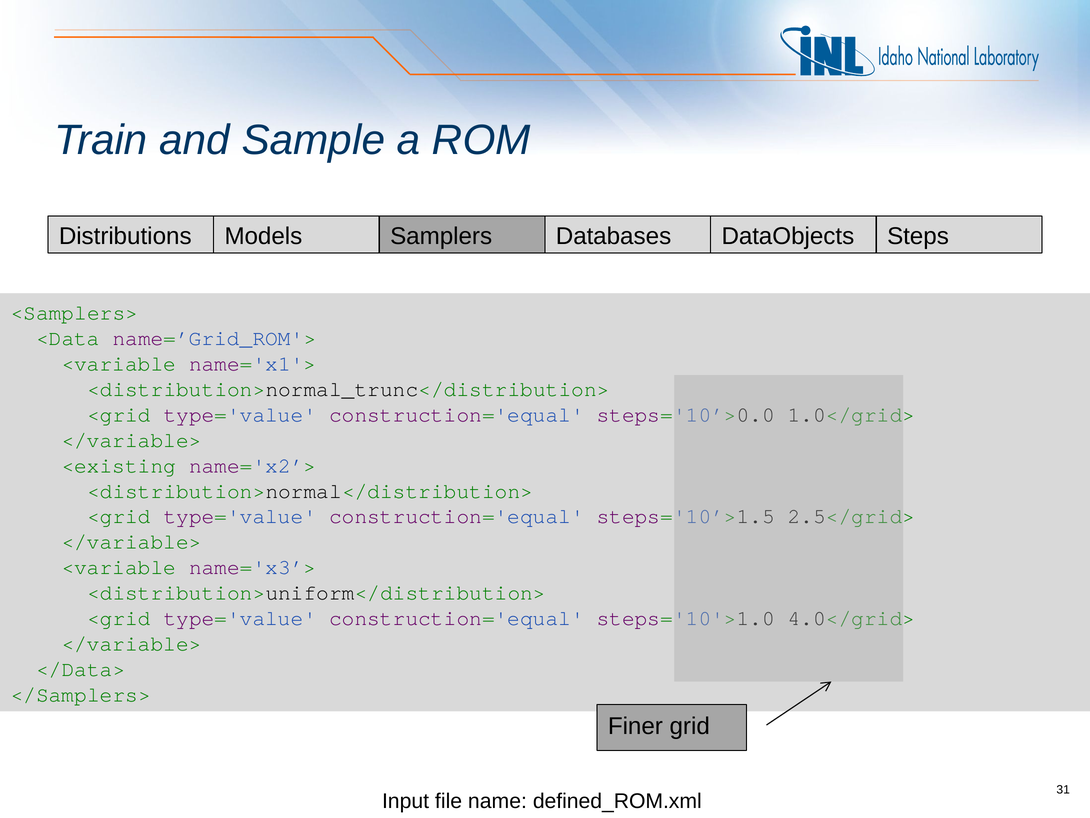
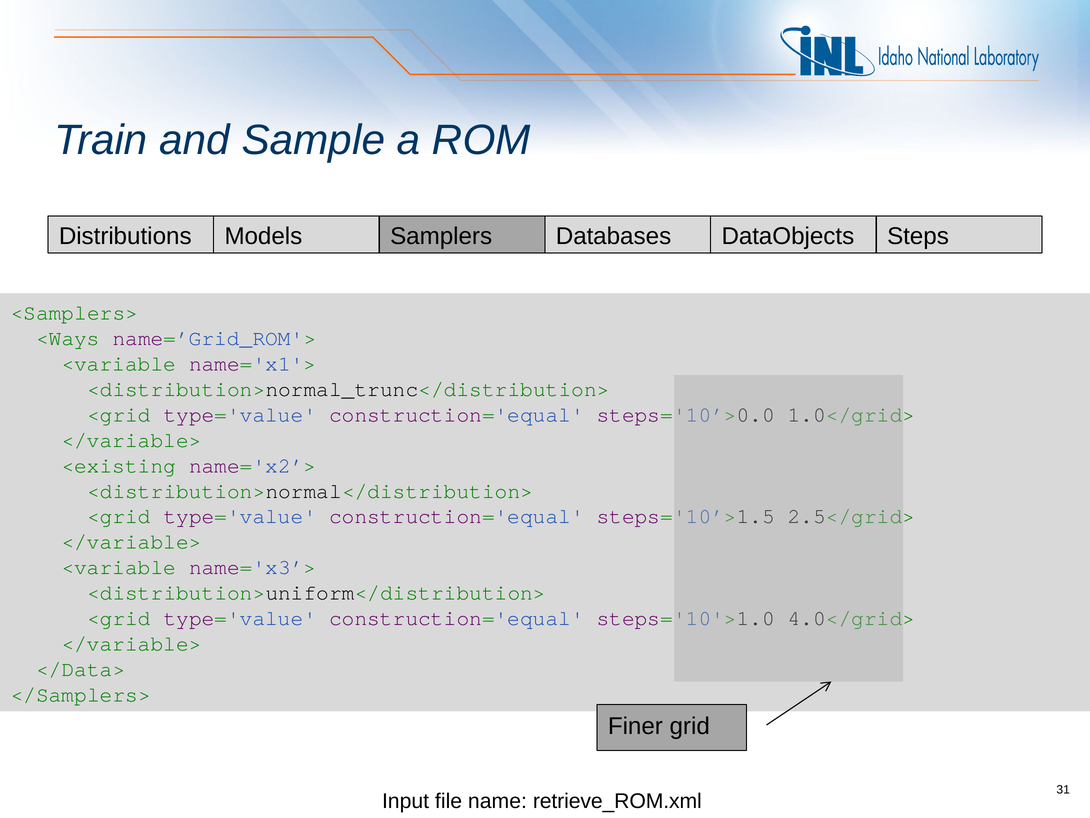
<Data: <Data -> <Ways (68, 338)
defined_ROM.xml: defined_ROM.xml -> retrieve_ROM.xml (617, 801)
